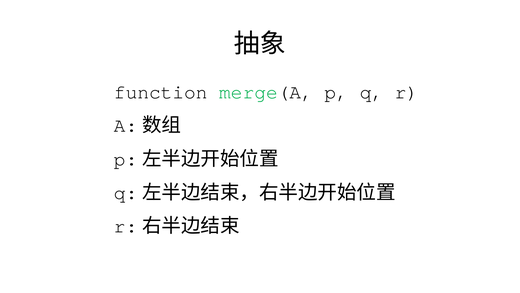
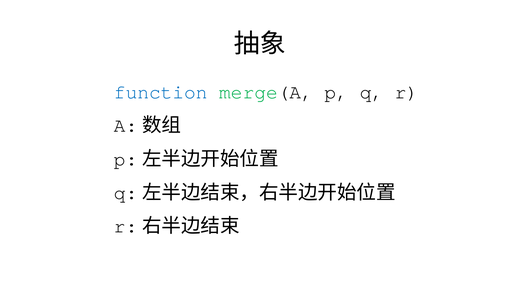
function colour: black -> blue (161, 92)
